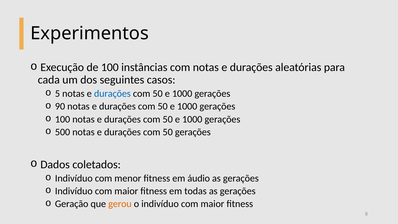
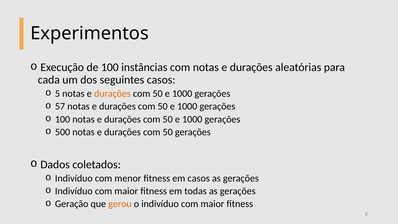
durações colour: blue -> orange (112, 94)
90: 90 -> 57 (60, 106)
em áudio: áudio -> casos (199, 178)
